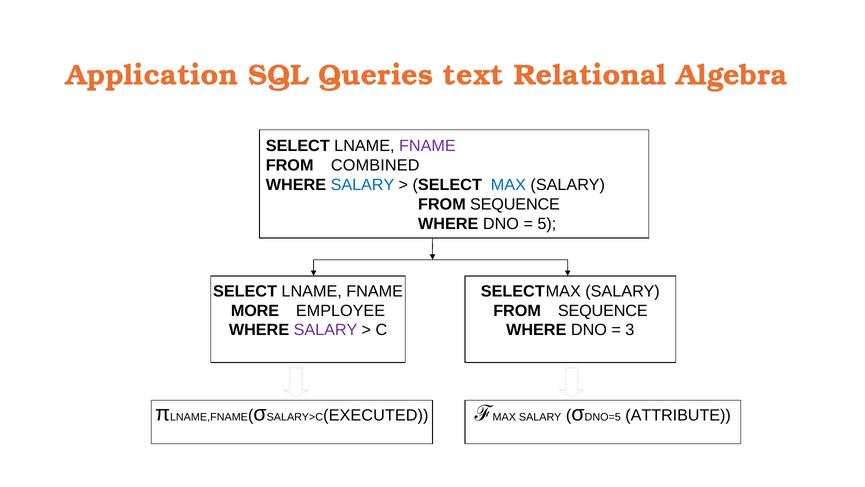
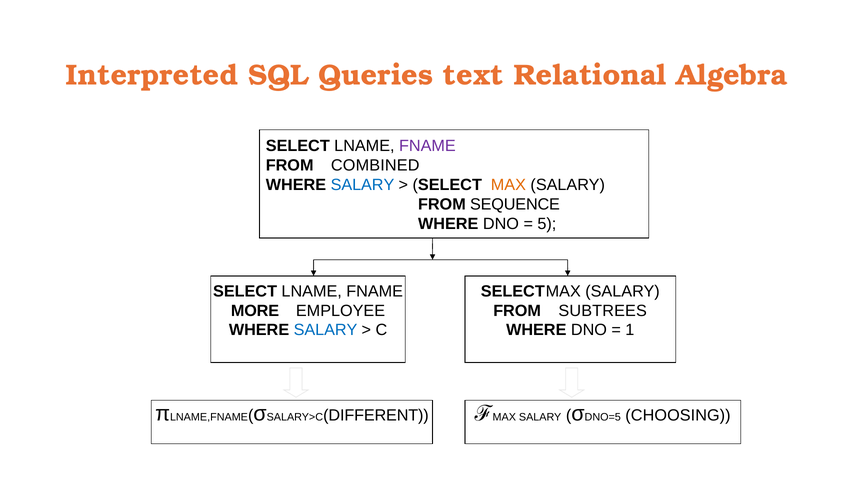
Application: Application -> Interpreted (152, 75)
MAX colour: blue -> orange (508, 185)
SEQUENCE: SEQUENCE -> SUBTREES (603, 310)
SALARY colour: purple -> blue (326, 330)
3: 3 -> 1 (630, 330)
EXECUTED: EXECUTED -> DIFFERENT (376, 415)
ATTRIBUTE: ATTRIBUTE -> CHOOSING (678, 415)
